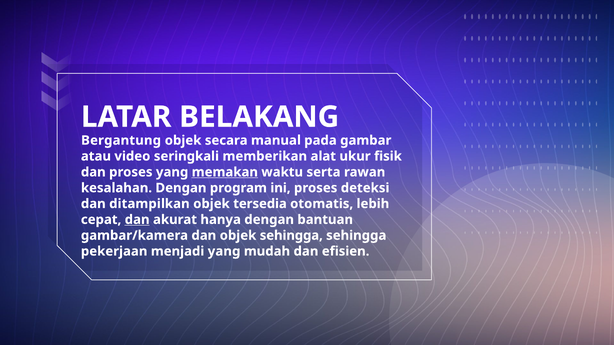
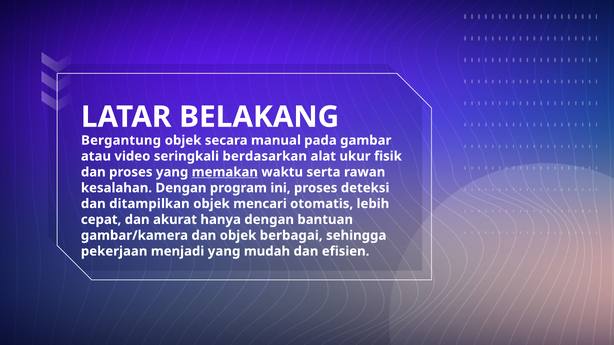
memberikan: memberikan -> berdasarkan (265, 156)
tersedia: tersedia -> mencari (260, 204)
dan underline: present -> none (137, 220)
objek sehingga: sehingga -> berbagai (291, 236)
